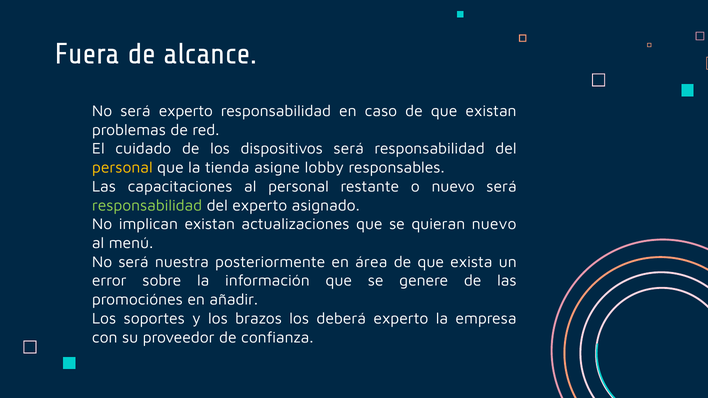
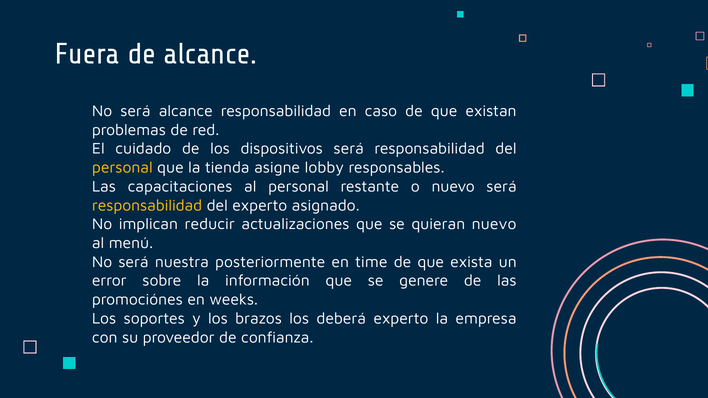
será experto: experto -> alcance (186, 111)
responsabilidad colour: light green -> yellow (147, 205)
implican existan: existan -> reducir (210, 224)
área: área -> time (371, 262)
añadir: añadir -> weeks (234, 300)
